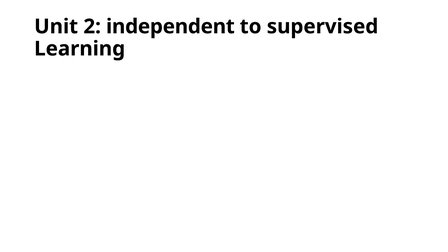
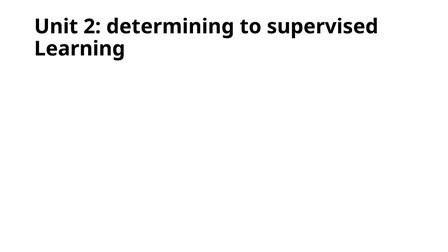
independent: independent -> determining (170, 27)
